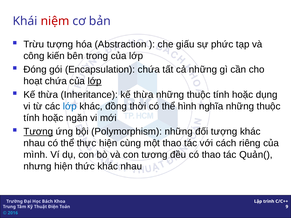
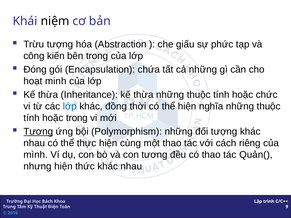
niệm colour: red -> black (55, 21)
hoạt chứa: chứa -> minh (56, 81)
lớp underline: present -> none (95, 81)
dụng: dụng -> chức (267, 95)
thể hình: hình -> hiện (187, 106)
hoặc ngăn: ngăn -> trong (77, 118)
